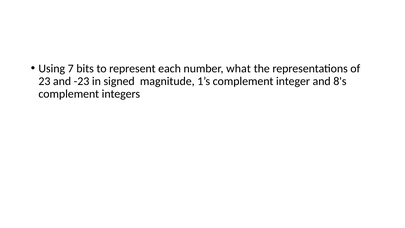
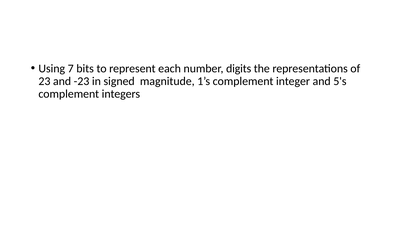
what: what -> digits (239, 68)
8's: 8's -> 5's (340, 81)
